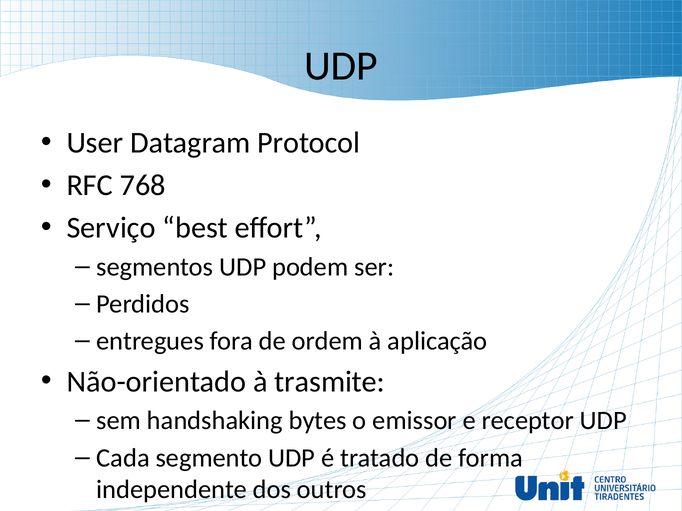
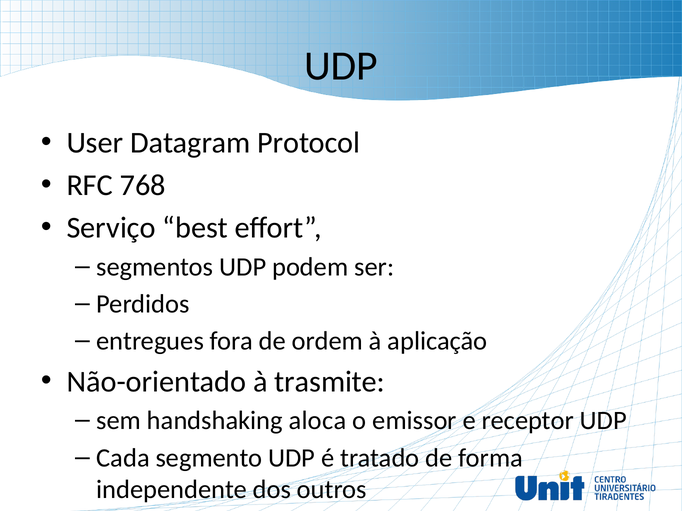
bytes: bytes -> aloca (318, 421)
